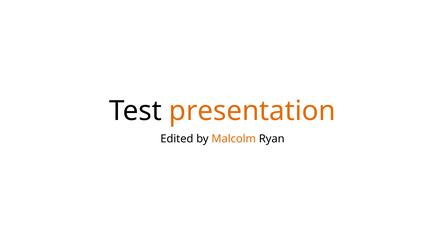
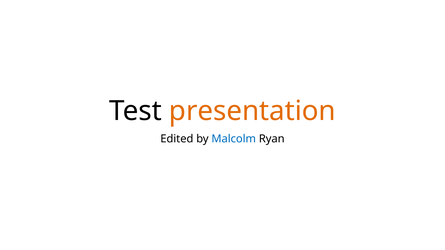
Malcolm colour: orange -> blue (234, 139)
